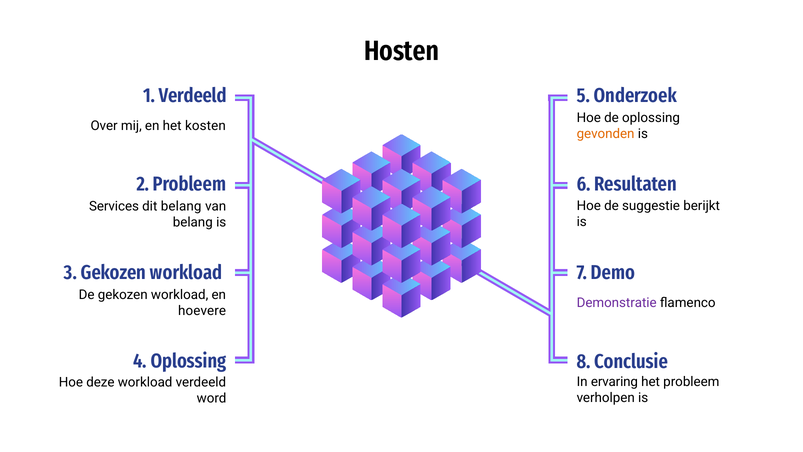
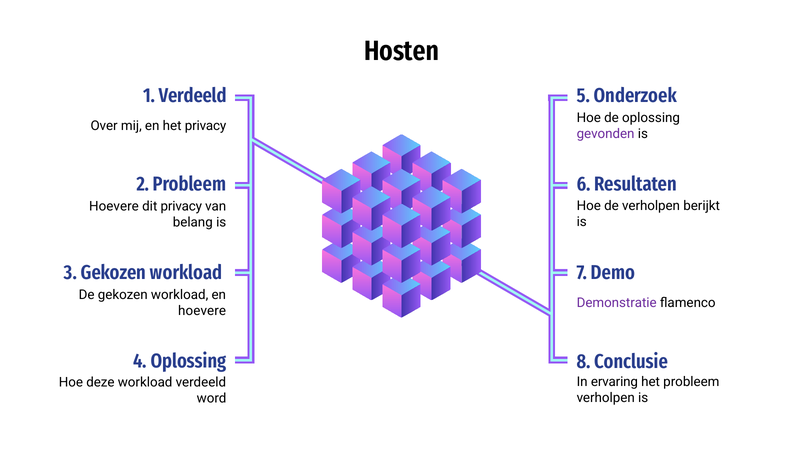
het kosten: kosten -> privacy (206, 126)
gevonden colour: orange -> purple (606, 134)
de suggestie: suggestie -> verholpen (651, 206)
Services: Services -> Hoevere (114, 206)
dit belang: belang -> privacy (181, 206)
